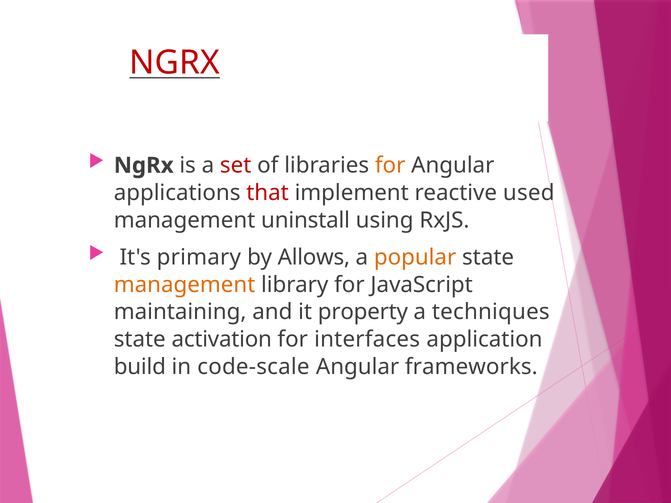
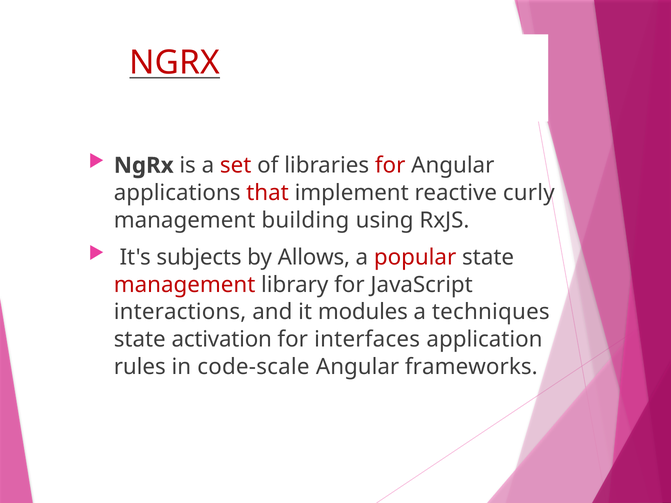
for colour: orange -> red (390, 166)
used: used -> curly (529, 193)
uninstall: uninstall -> building (305, 220)
primary: primary -> subjects (199, 257)
popular colour: orange -> red (415, 257)
management colour: orange -> red (185, 285)
maintaining: maintaining -> interactions (180, 312)
property: property -> modules (363, 312)
build: build -> rules (140, 367)
